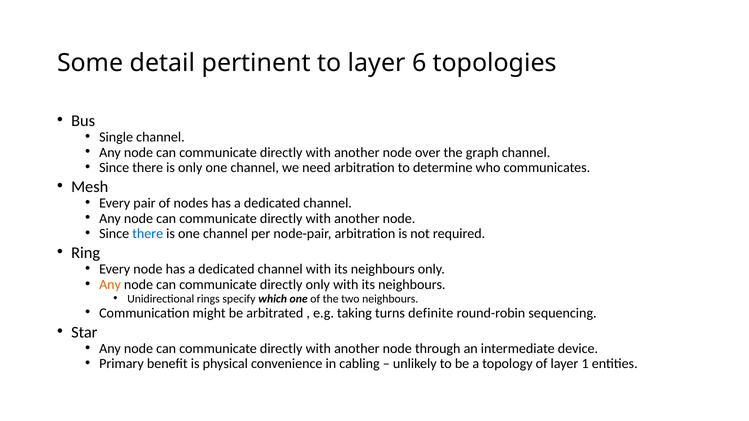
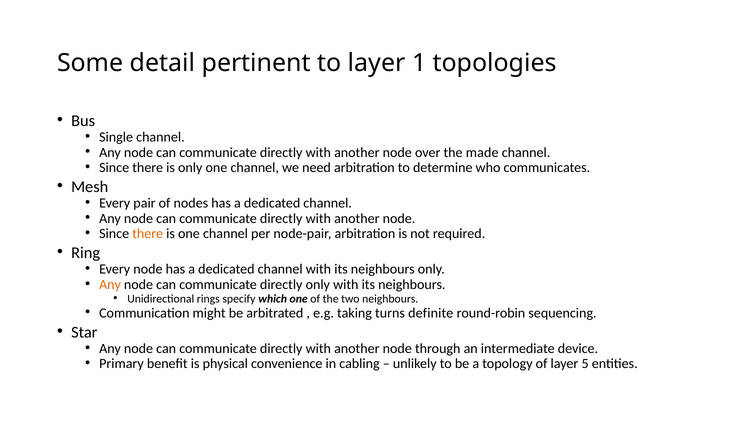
6: 6 -> 1 (419, 63)
graph: graph -> made (482, 153)
there colour: blue -> orange (148, 234)
1: 1 -> 5 (585, 364)
